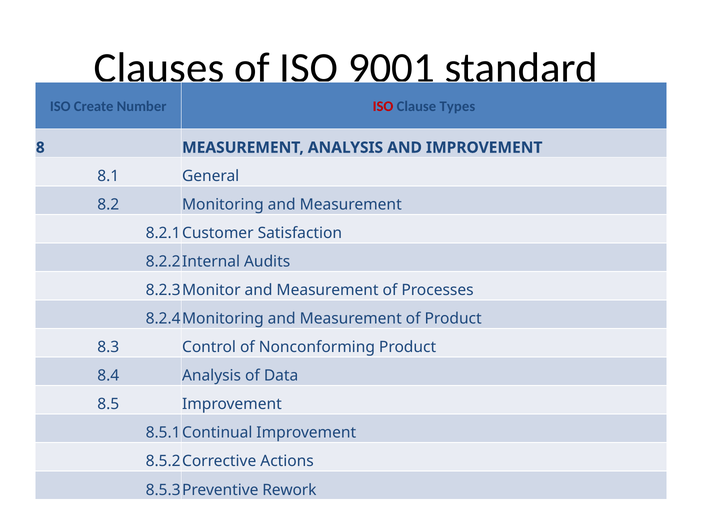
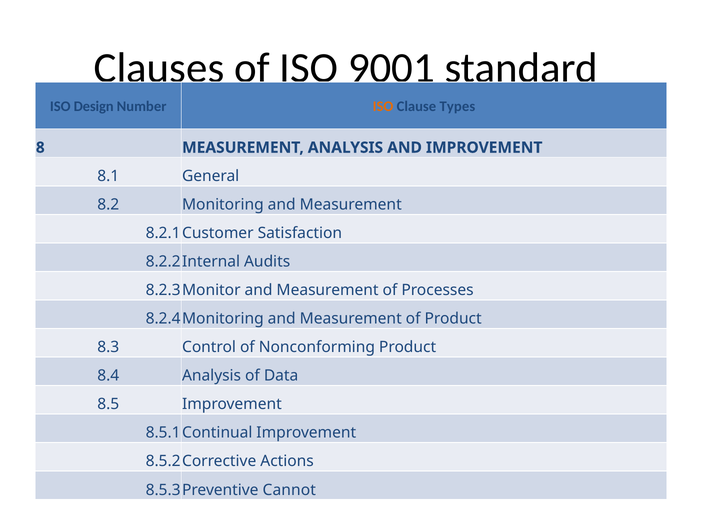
Create: Create -> Design (94, 107)
ISO colour: red -> orange (383, 107)
Rework: Rework -> Cannot (289, 489)
